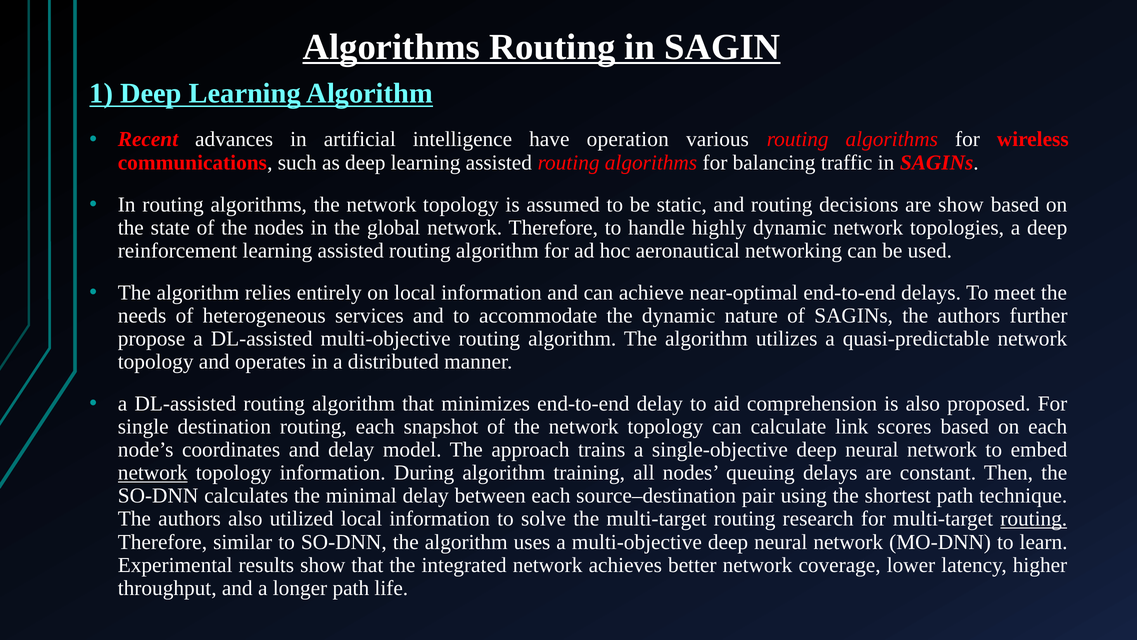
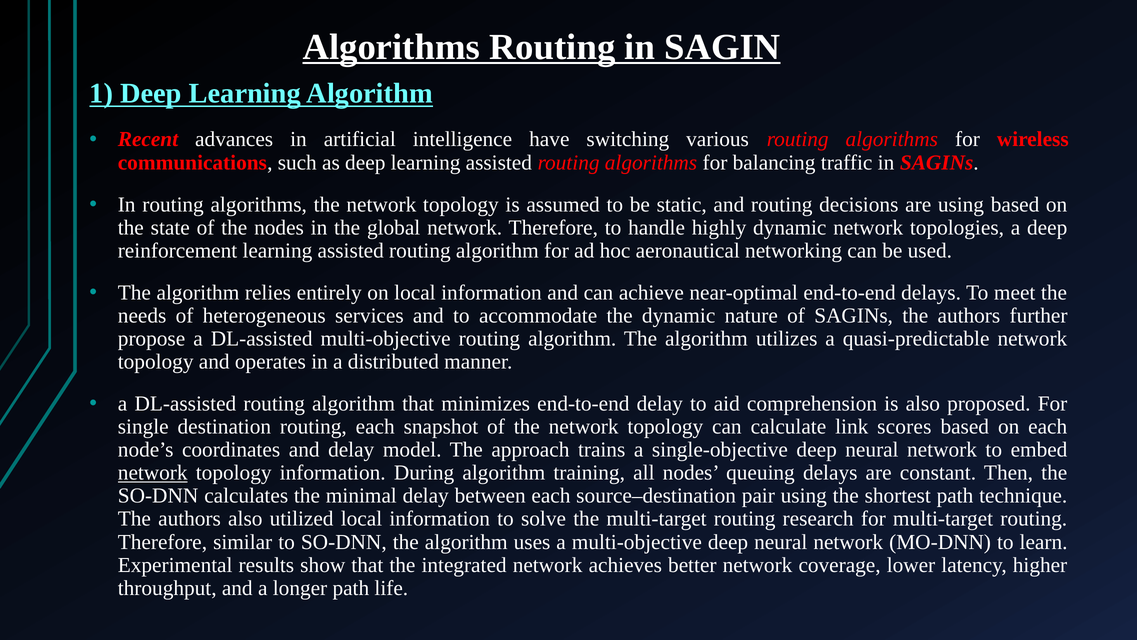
operation: operation -> switching (628, 139)
are show: show -> using (961, 204)
routing underline: present -> none (1034, 519)
